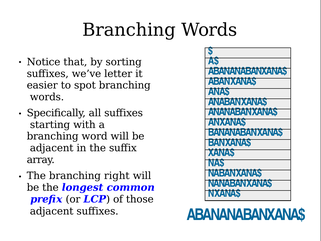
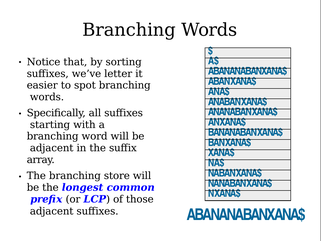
right: right -> store (117, 176)
